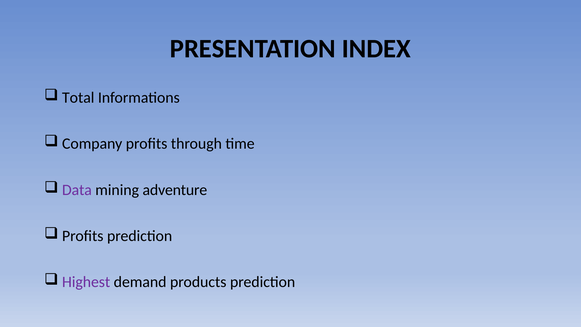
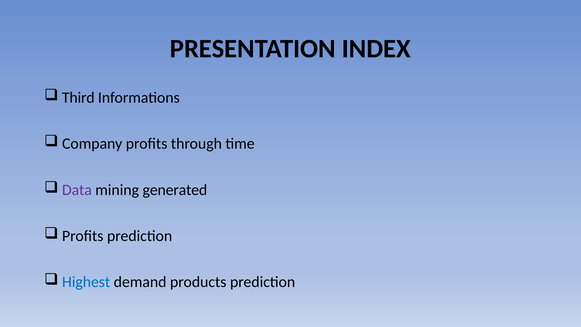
Total: Total -> Third (78, 98)
adventure: adventure -> generated (175, 190)
Highest colour: purple -> blue (86, 282)
